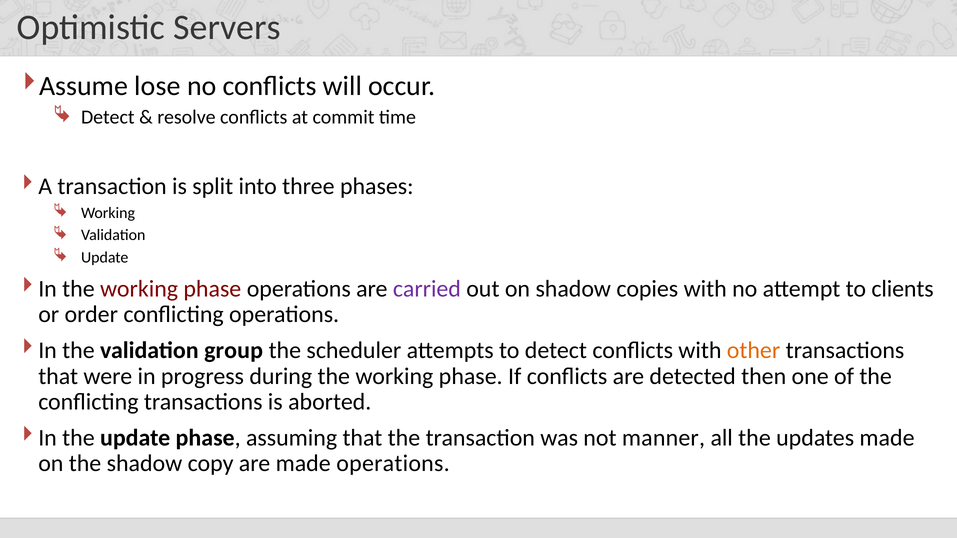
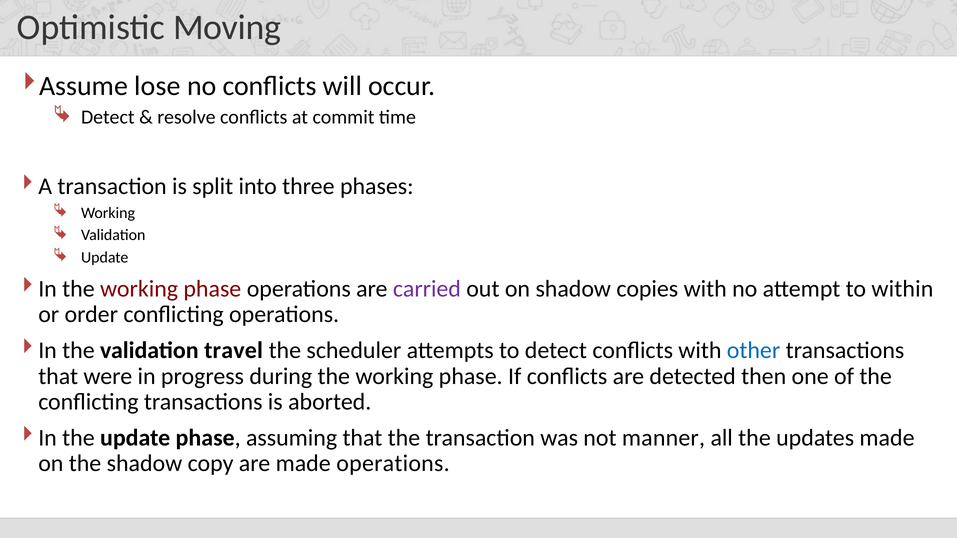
Servers: Servers -> Moving (227, 28)
clients: clients -> within (902, 289)
group: group -> travel (234, 351)
other colour: orange -> blue (754, 351)
